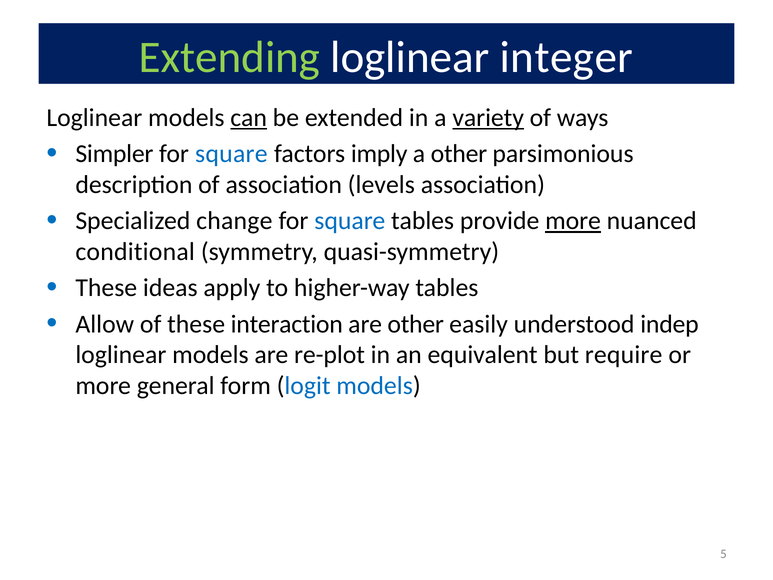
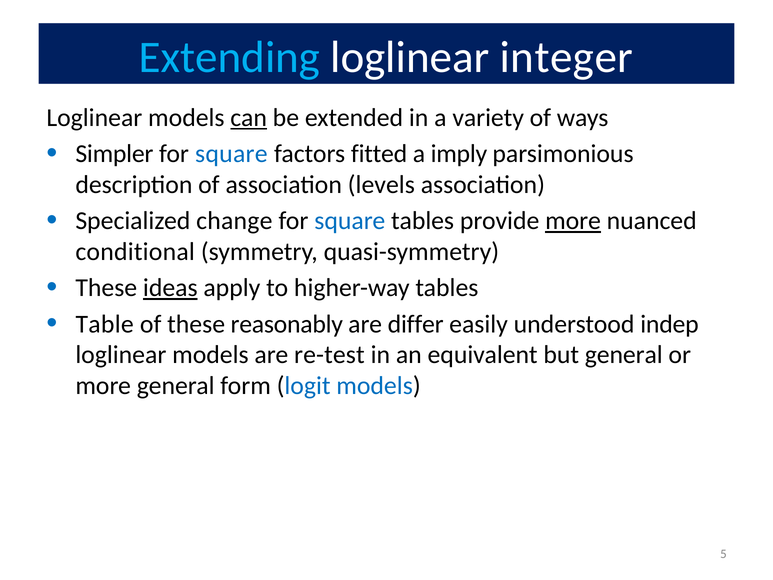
Extending colour: light green -> light blue (230, 57)
variety underline: present -> none (488, 118)
imply: imply -> fitted (379, 154)
a other: other -> imply (459, 154)
ideas underline: none -> present (170, 288)
Allow: Allow -> Table (105, 324)
interaction: interaction -> reasonably (287, 324)
are other: other -> differ (416, 324)
re-plot: re-plot -> re-test (329, 355)
but require: require -> general (624, 355)
